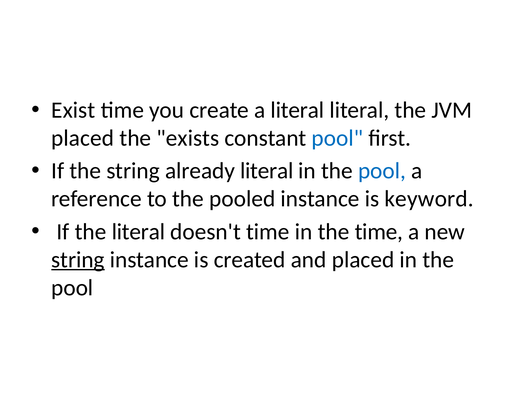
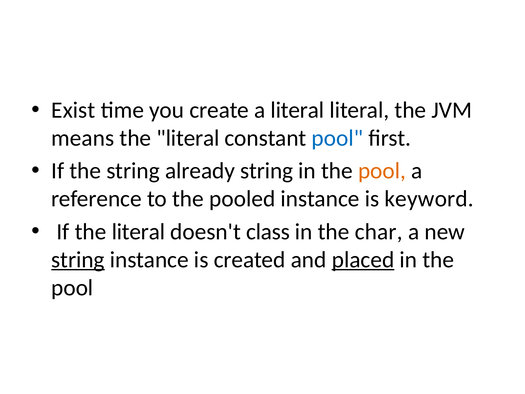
placed: placed -> means (83, 138)
exists: exists -> literal (188, 138)
already literal: literal -> string (267, 171)
pool colour: blue -> orange (382, 171)
doesn't time: time -> class (268, 232)
the time: time -> char (379, 232)
placed underline: none -> present (363, 260)
